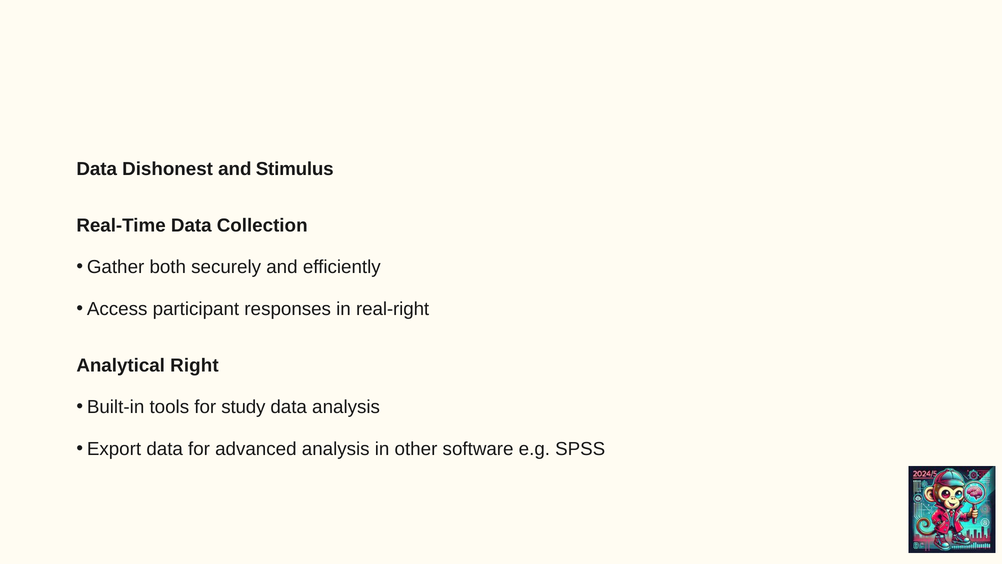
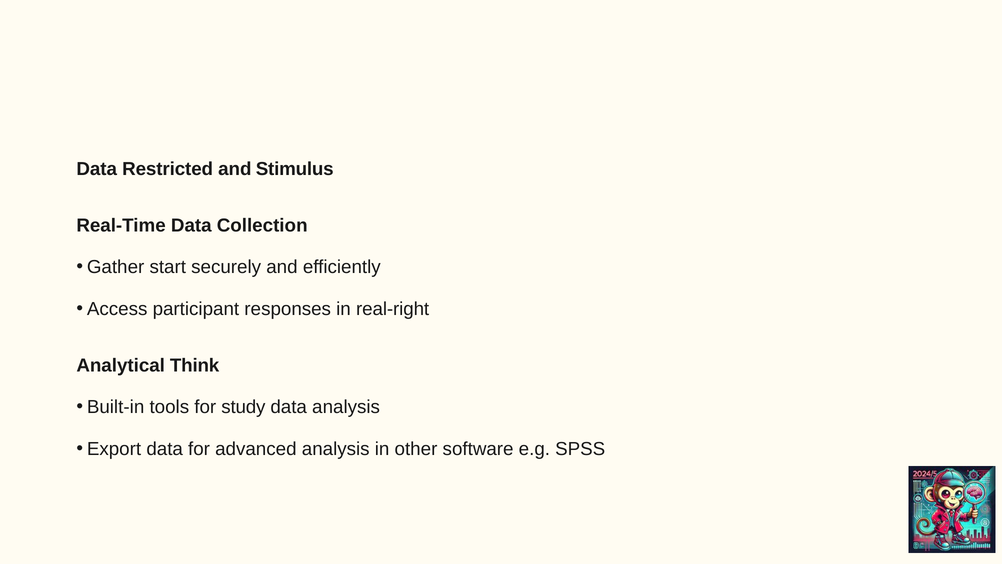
Dishonest: Dishonest -> Restricted (168, 169)
both: both -> start (168, 267)
Right: Right -> Think (195, 365)
